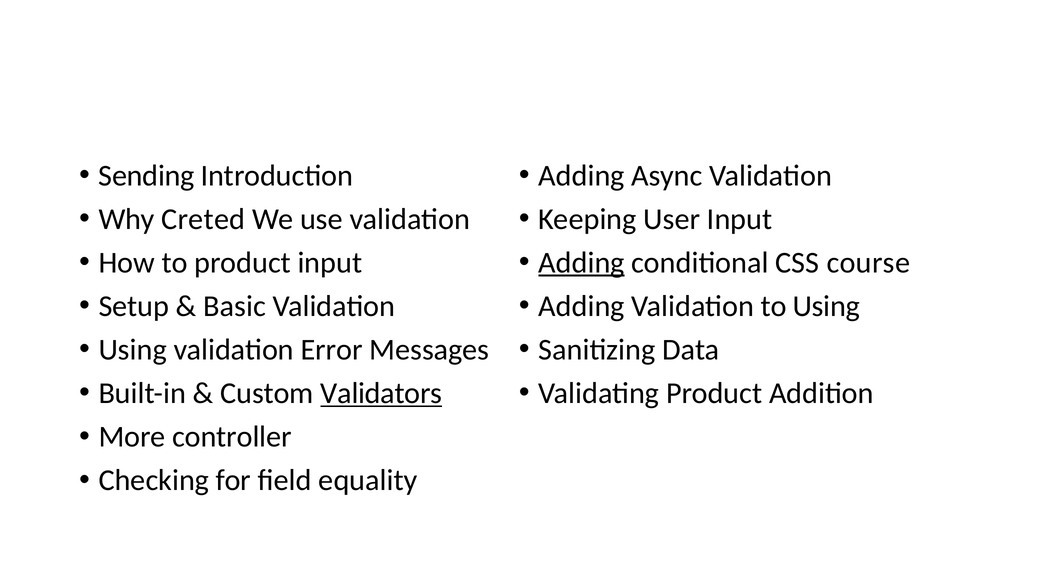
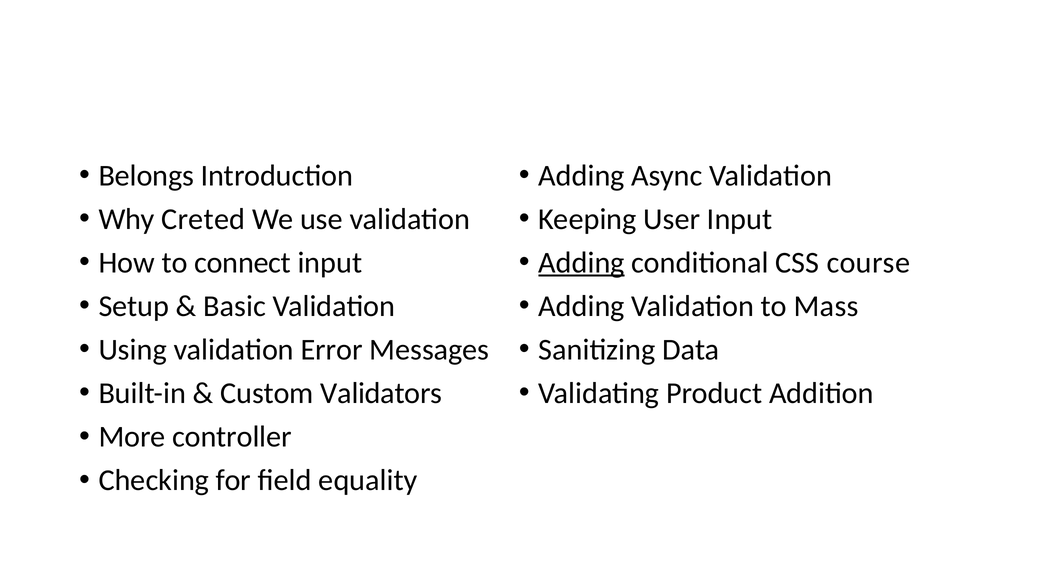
Sending: Sending -> Belongs (146, 175)
to product: product -> connect (243, 263)
to Using: Using -> Mass (826, 306)
Validators underline: present -> none (381, 393)
